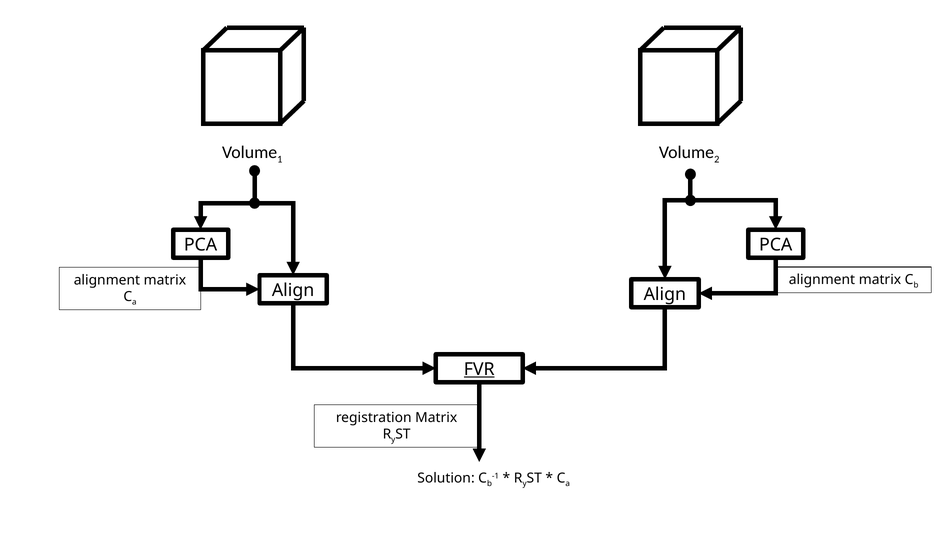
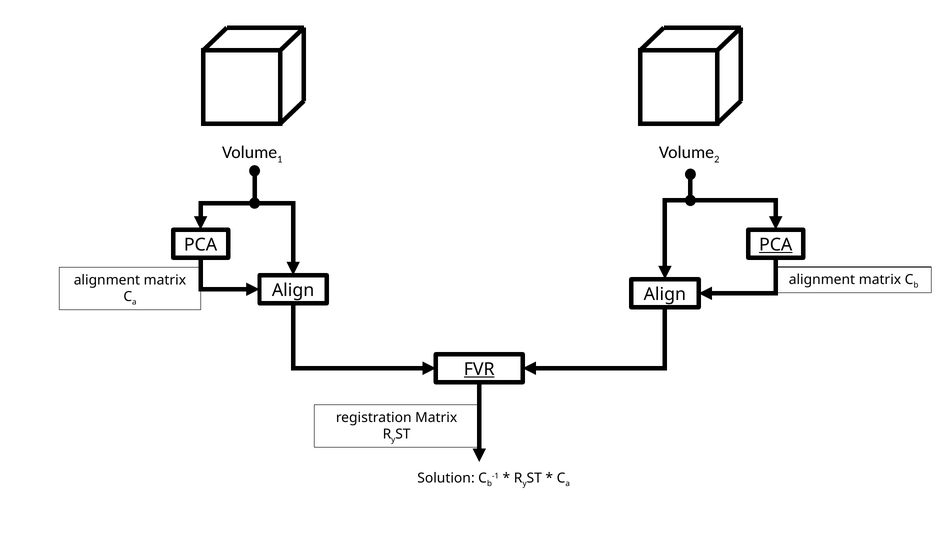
PCA underline: none -> present (776, 245)
